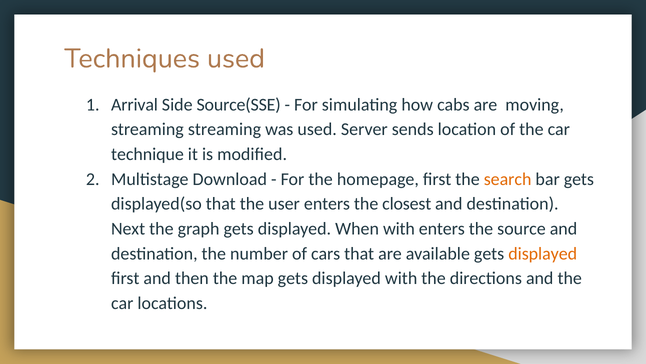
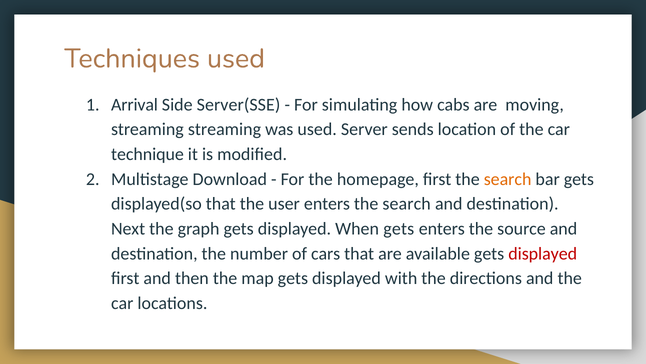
Source(SSE: Source(SSE -> Server(SSE (239, 105)
enters the closest: closest -> search (407, 204)
When with: with -> gets (399, 228)
displayed colour: orange -> red (543, 253)
